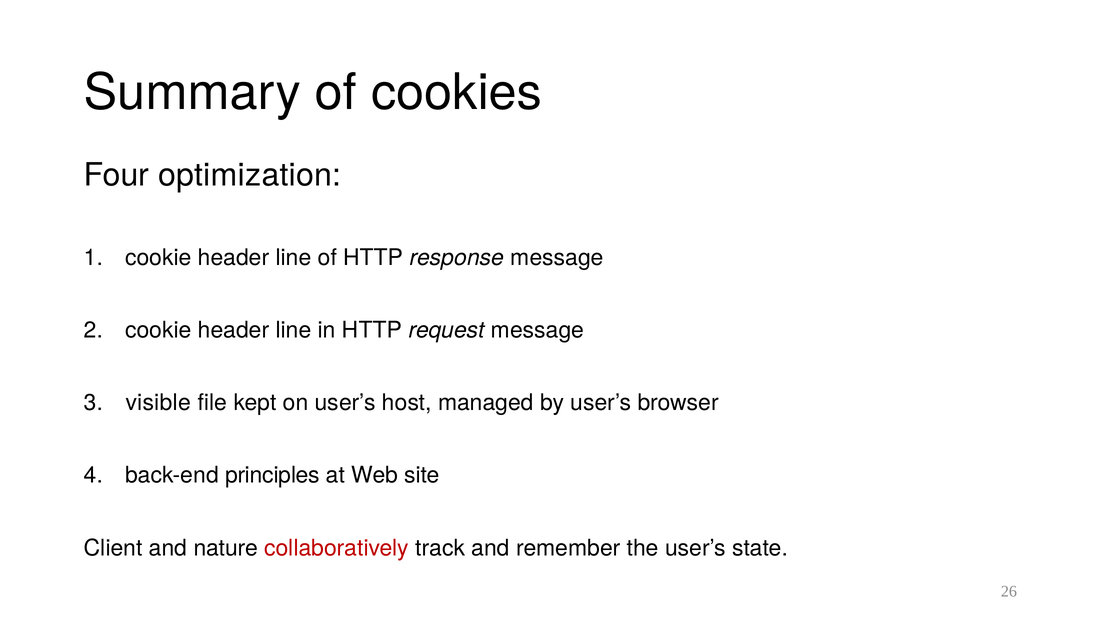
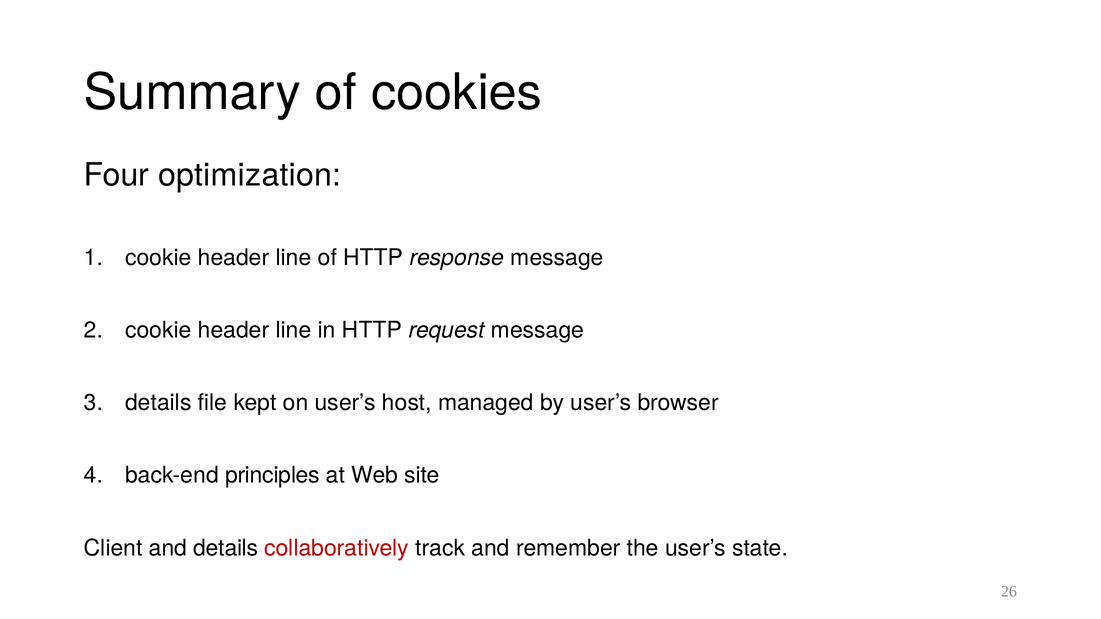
visible: visible -> details (158, 403)
and nature: nature -> details (226, 548)
